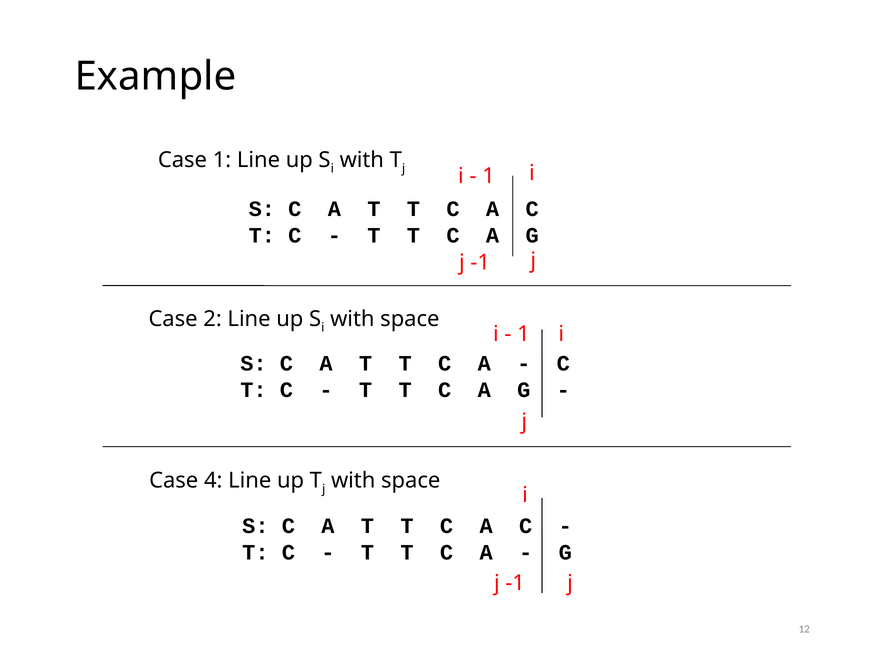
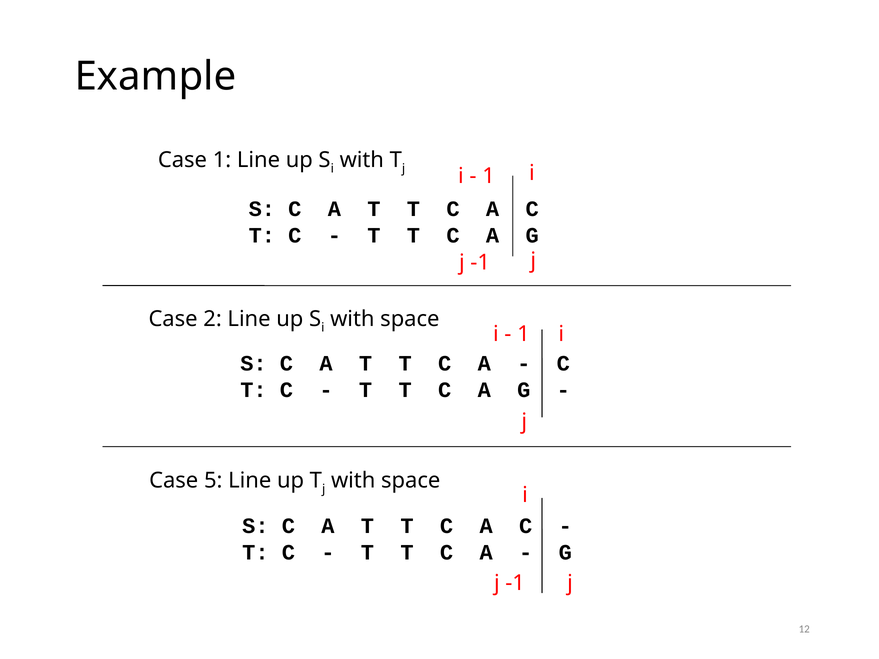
4: 4 -> 5 (213, 480)
